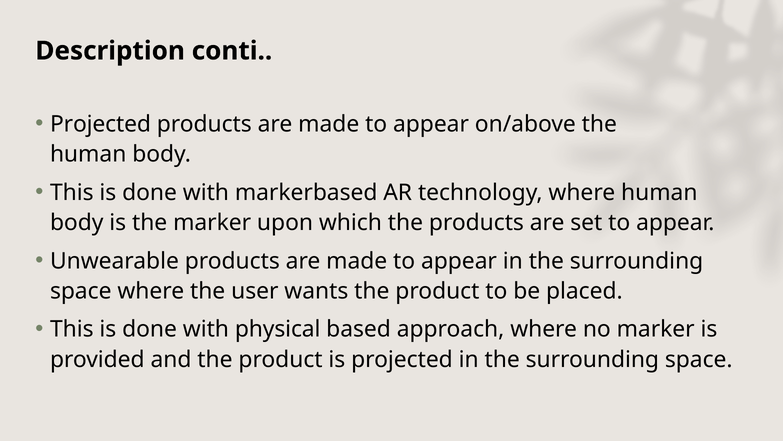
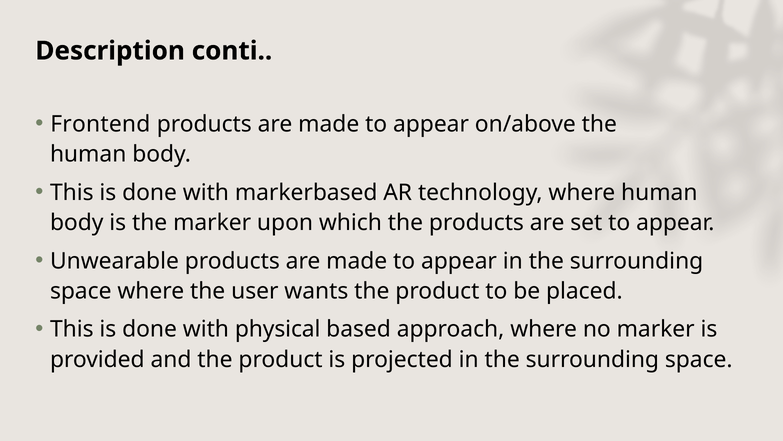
Projected: Projected -> Frontend (100, 124)
